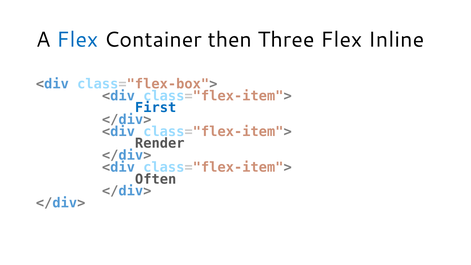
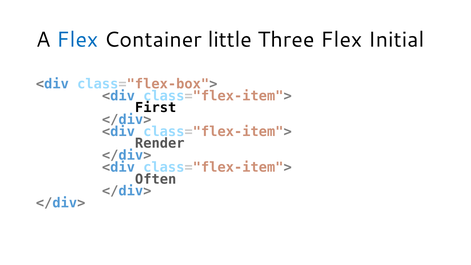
then: then -> little (230, 40)
Inline: Inline -> Initial (396, 40)
First colour: blue -> black (156, 108)
